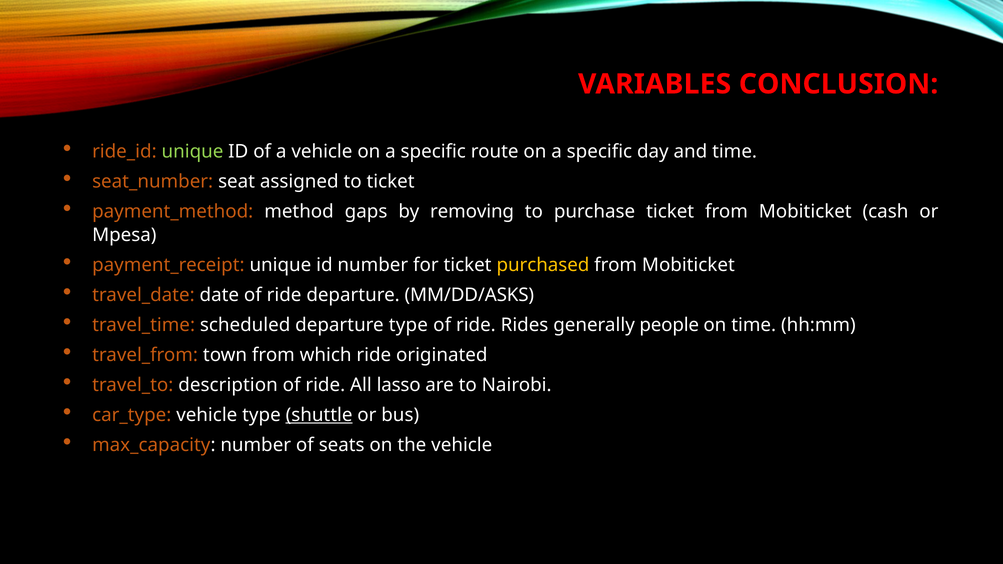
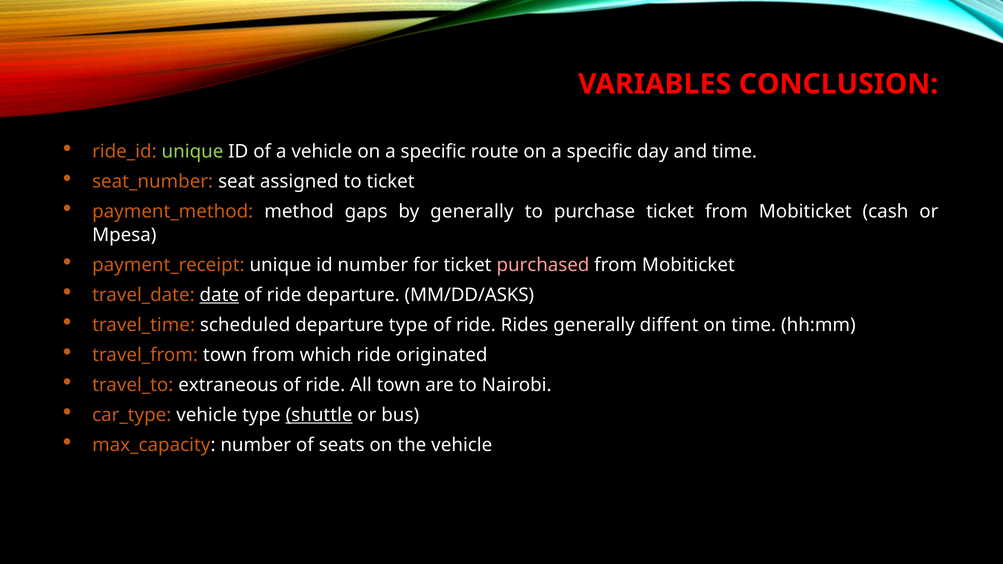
by removing: removing -> generally (472, 212)
purchased colour: yellow -> pink (543, 265)
date underline: none -> present (219, 295)
people: people -> diffent (669, 325)
description: description -> extraneous (228, 385)
All lasso: lasso -> town (399, 385)
